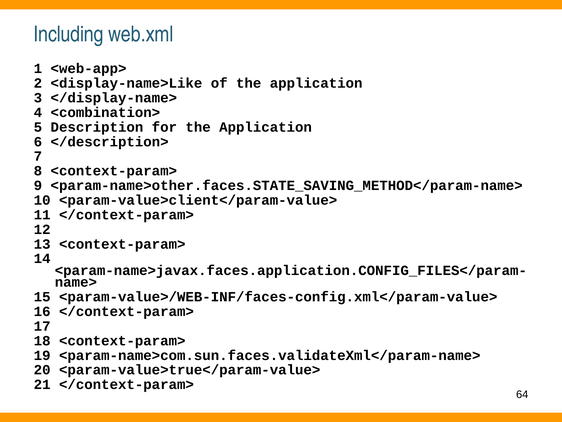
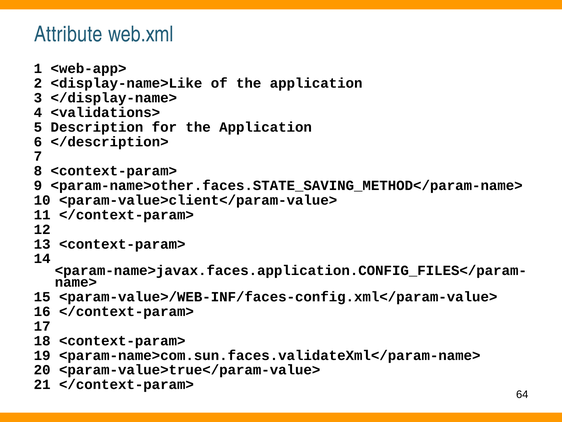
Including: Including -> Attribute (68, 34)
<combination>: <combination> -> <validations> (105, 112)
